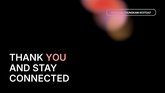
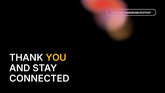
YOU colour: pink -> yellow (56, 58)
